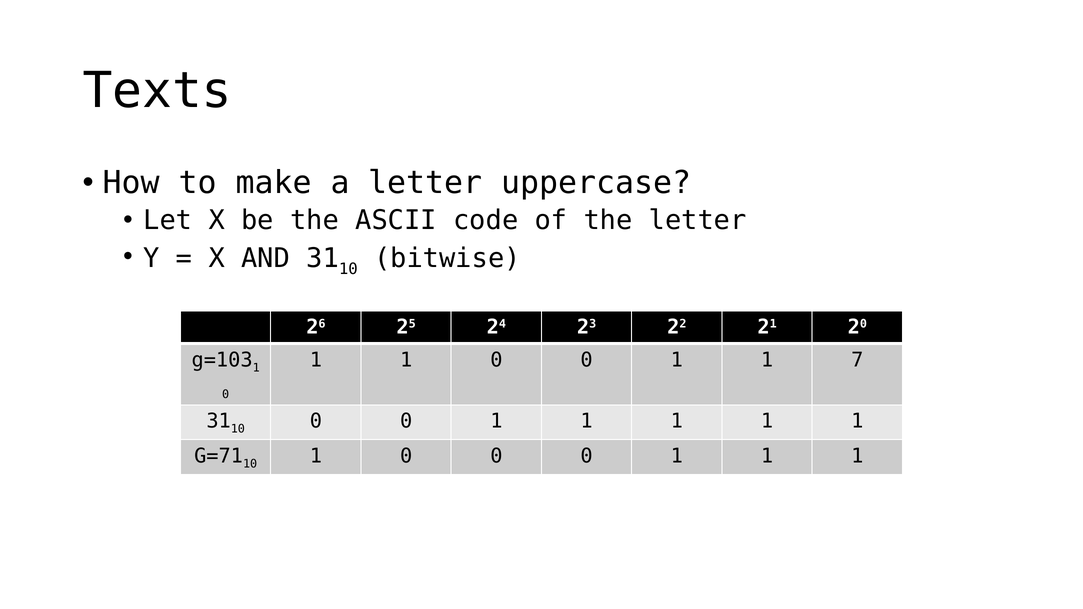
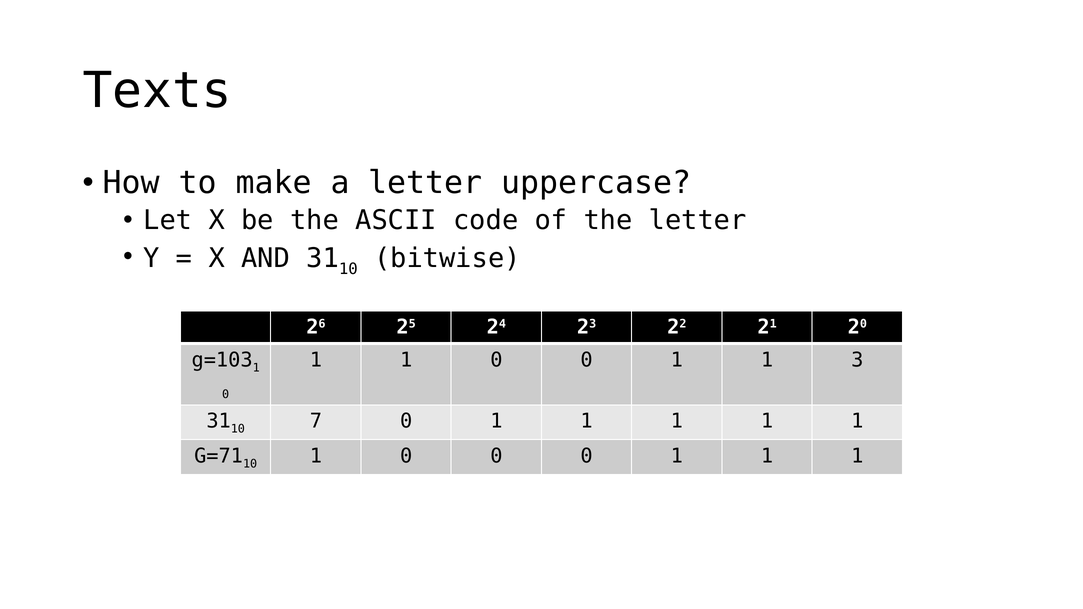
7: 7 -> 3 (857, 360)
0: 0 -> 7 (316, 421)
